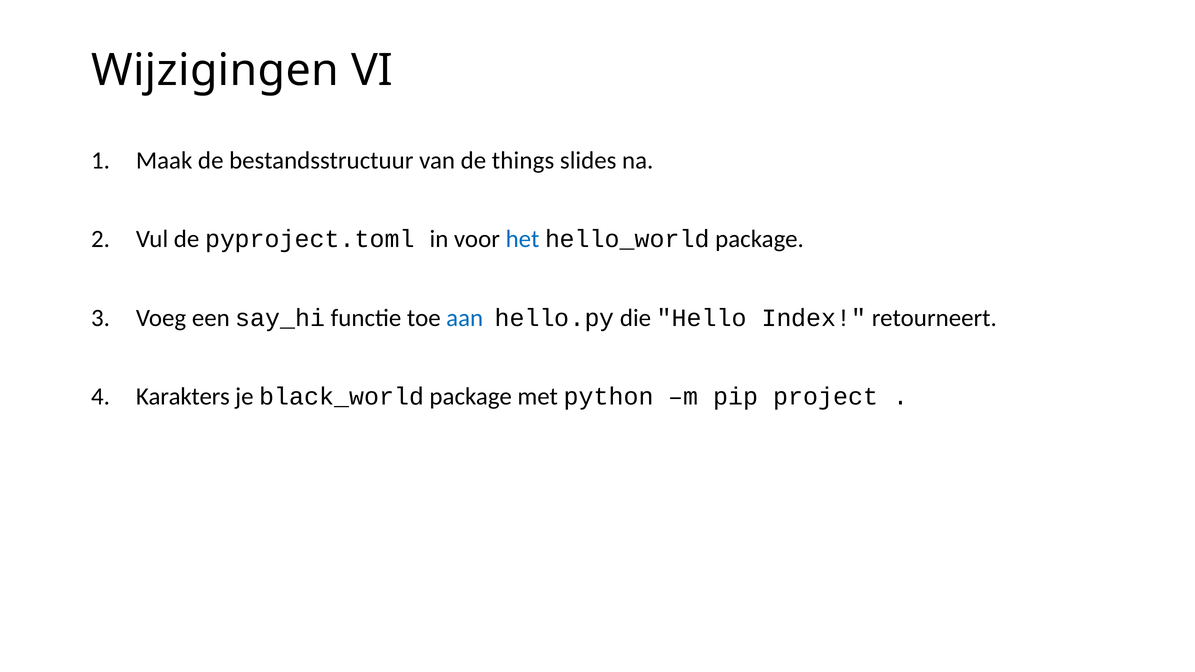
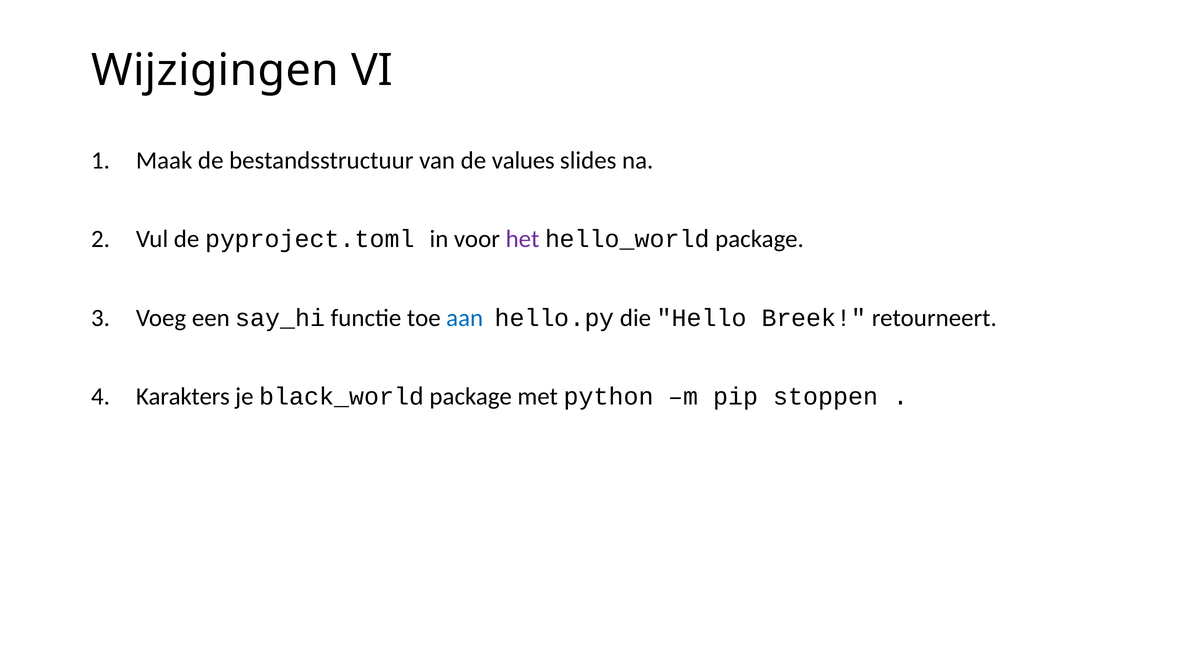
things: things -> values (523, 161)
het colour: blue -> purple (522, 239)
Index: Index -> Breek (814, 318)
project: project -> stoppen (826, 397)
